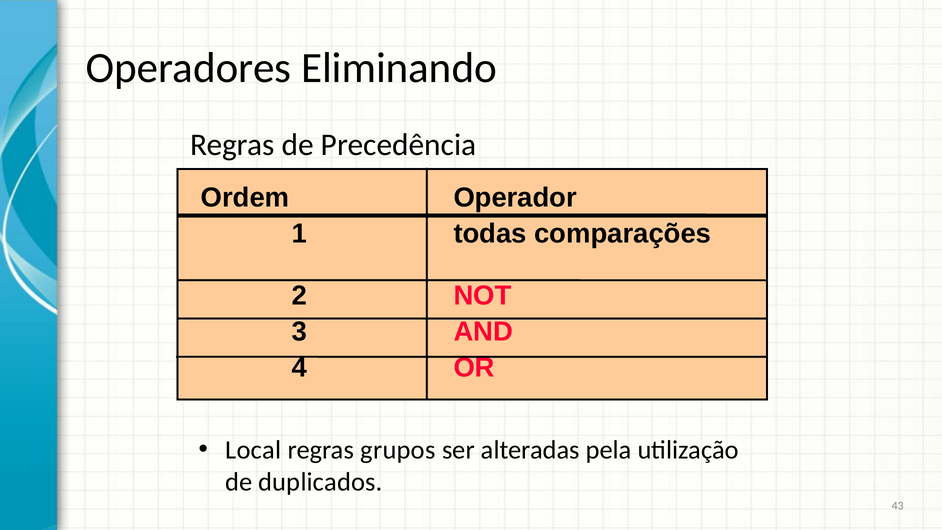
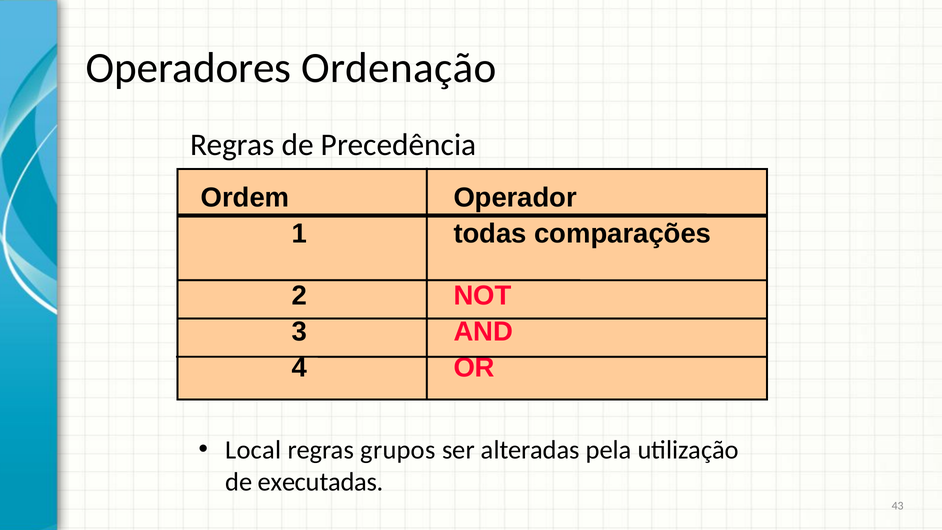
Eliminando: Eliminando -> Ordenação (399, 68)
duplicados: duplicados -> executadas (321, 482)
